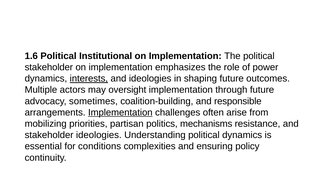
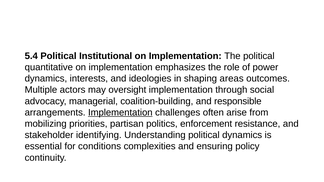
1.6: 1.6 -> 5.4 (31, 56)
stakeholder: stakeholder -> quantitative (49, 67)
interests underline: present -> none (89, 79)
shaping future: future -> areas (232, 79)
through future: future -> social (262, 90)
sometimes: sometimes -> managerial (93, 101)
mechanisms: mechanisms -> enforcement (206, 124)
stakeholder ideologies: ideologies -> identifying (99, 135)
